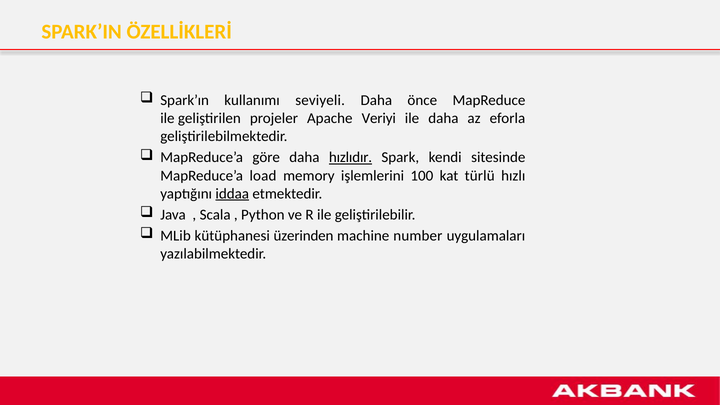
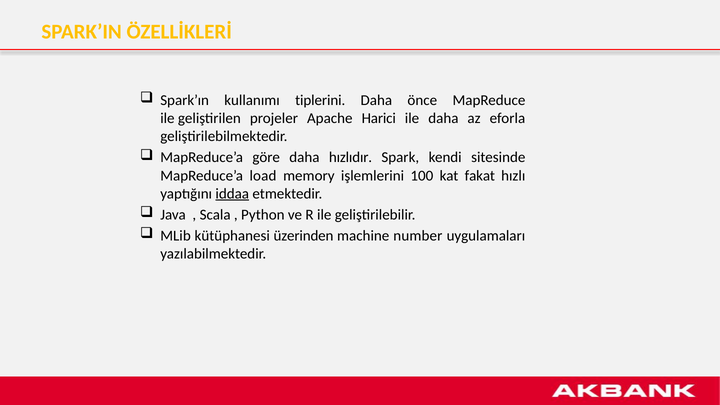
seviyeli: seviyeli -> tiplerini (320, 100)
Veriyi: Veriyi -> Harici (379, 118)
hızlıdır underline: present -> none (351, 158)
türlü: türlü -> fakat (480, 176)
